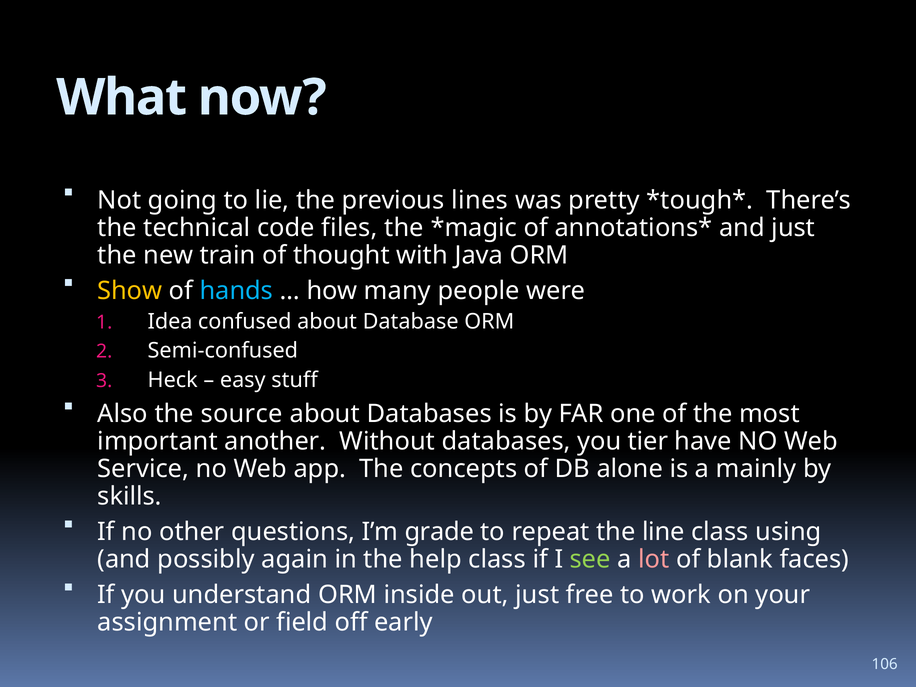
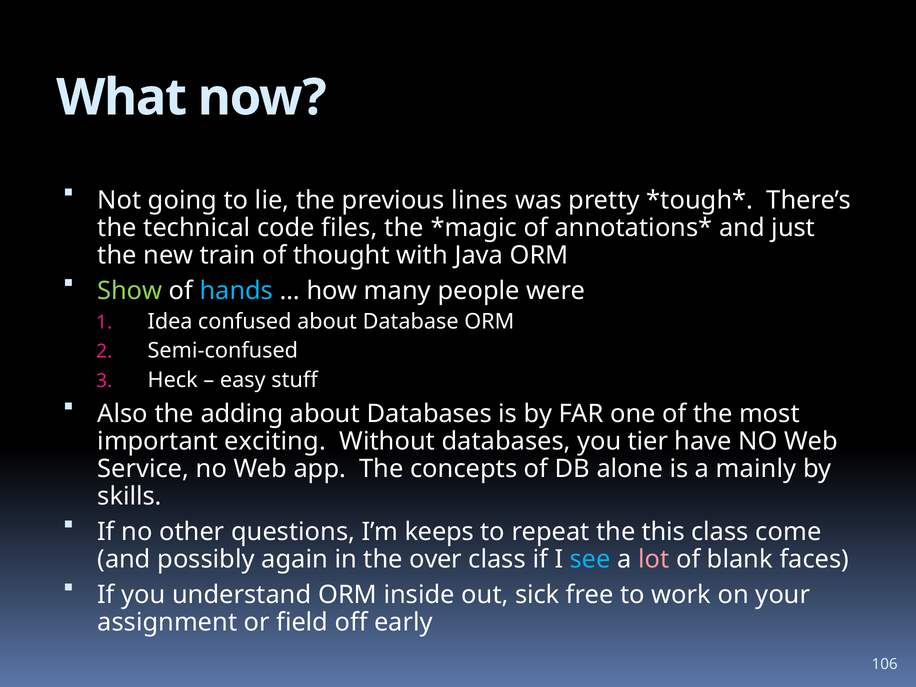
Show colour: yellow -> light green (130, 291)
source: source -> adding (242, 414)
another: another -> exciting (275, 441)
grade: grade -> keeps (439, 532)
line: line -> this (663, 532)
using: using -> come (788, 532)
help: help -> over (436, 559)
see colour: light green -> light blue (590, 559)
out just: just -> sick (537, 595)
